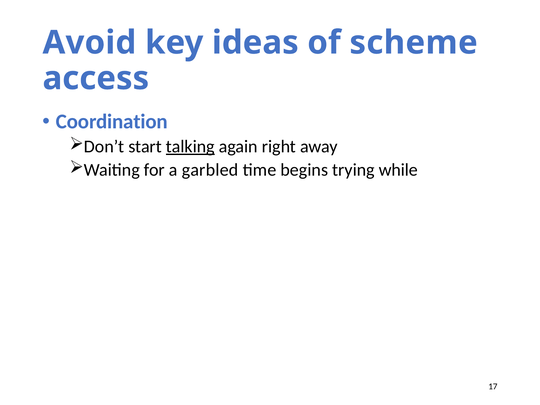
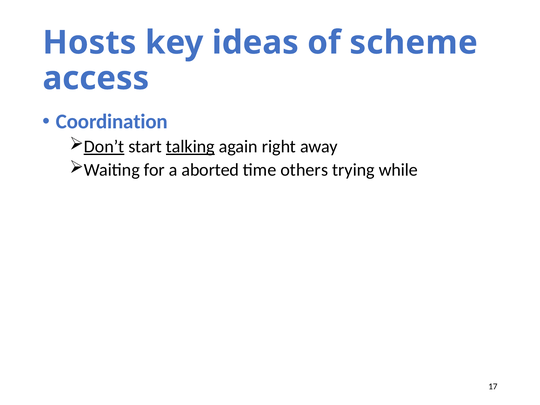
Avoid: Avoid -> Hosts (89, 43)
Don’t underline: none -> present (104, 147)
garbled: garbled -> aborted (210, 170)
begins: begins -> others (304, 170)
